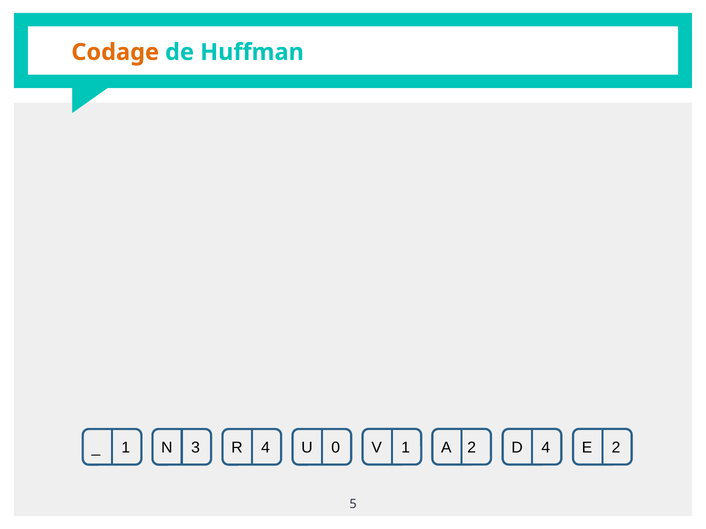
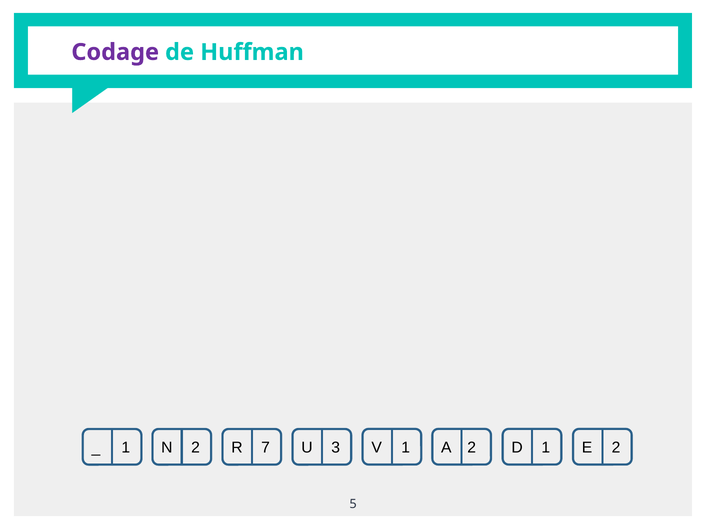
Codage colour: orange -> purple (115, 52)
N 3: 3 -> 2 (196, 448)
R 4: 4 -> 7 (266, 448)
0: 0 -> 3 (336, 448)
D 4: 4 -> 1 (546, 448)
